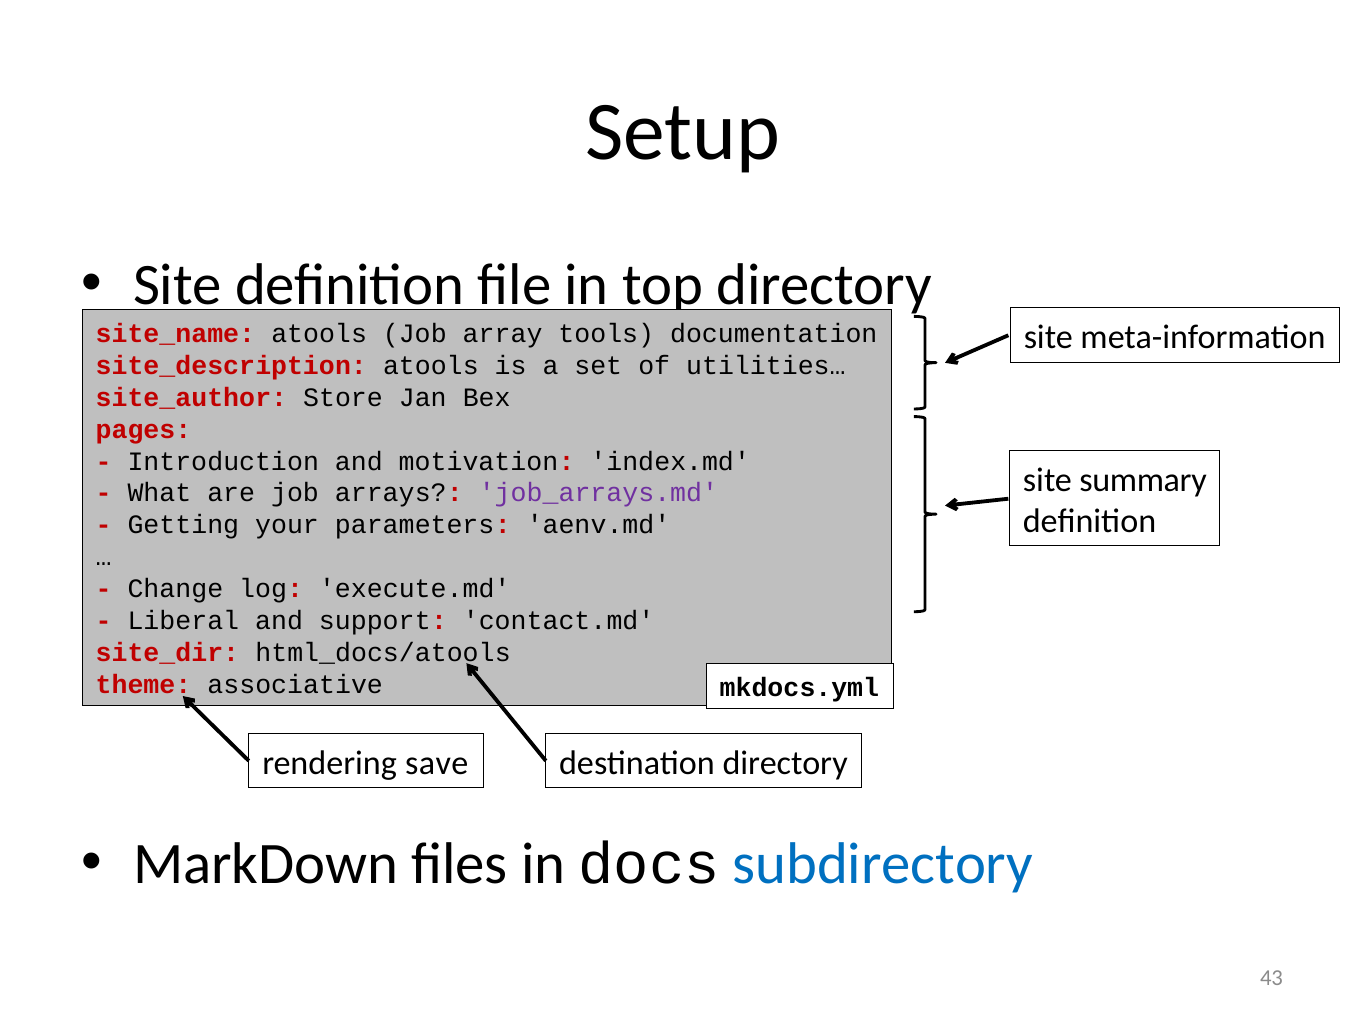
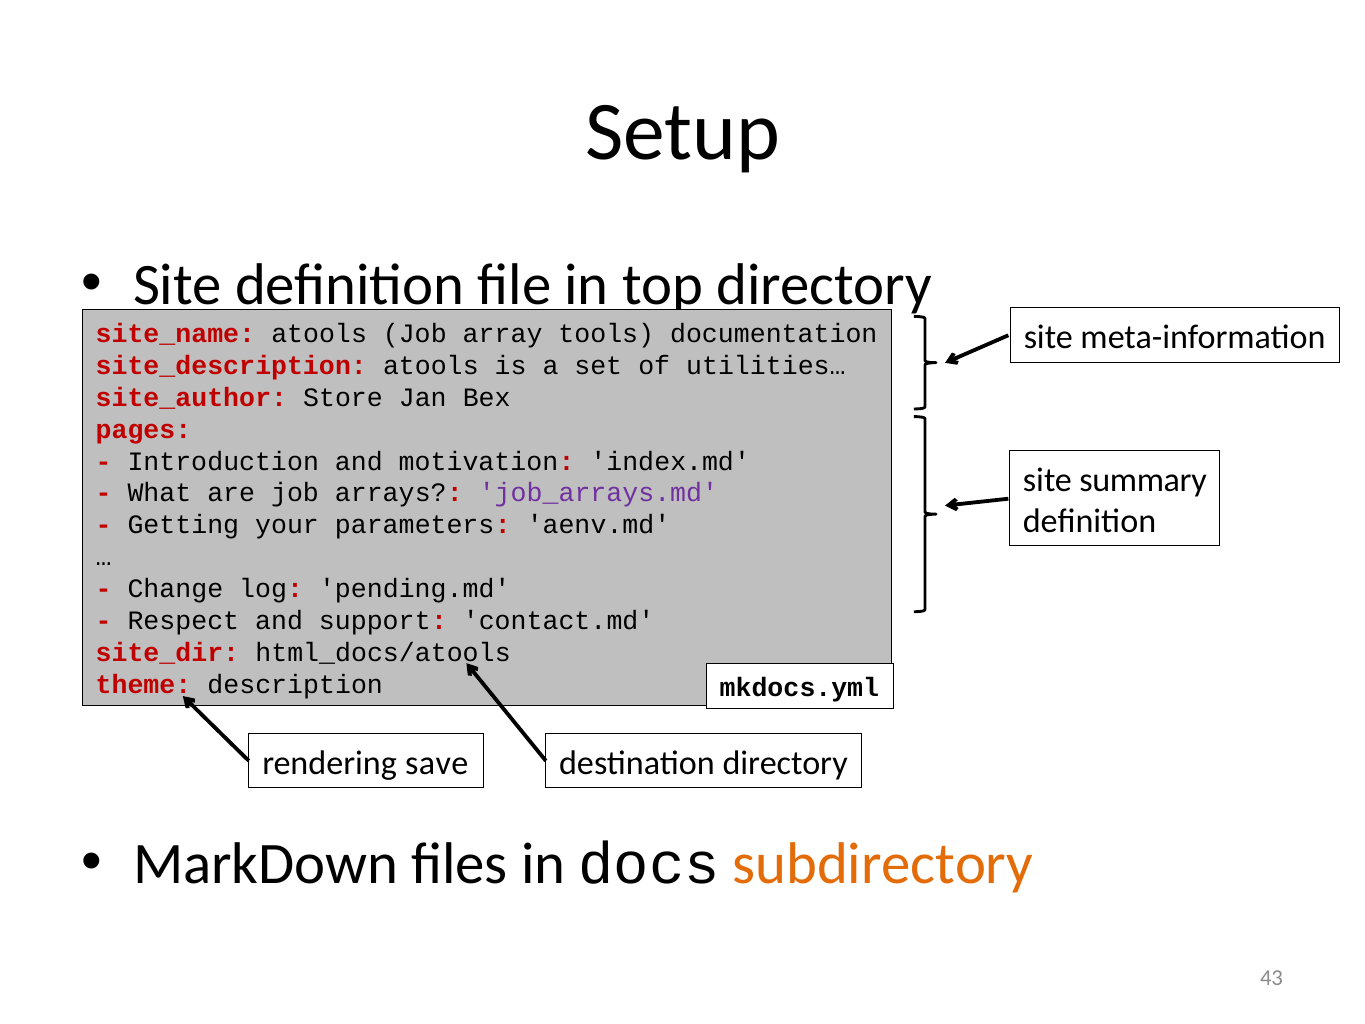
execute.md: execute.md -> pending.md (415, 589)
Liberal: Liberal -> Respect (183, 620)
associative: associative -> description (295, 684)
subdirectory colour: blue -> orange (883, 864)
